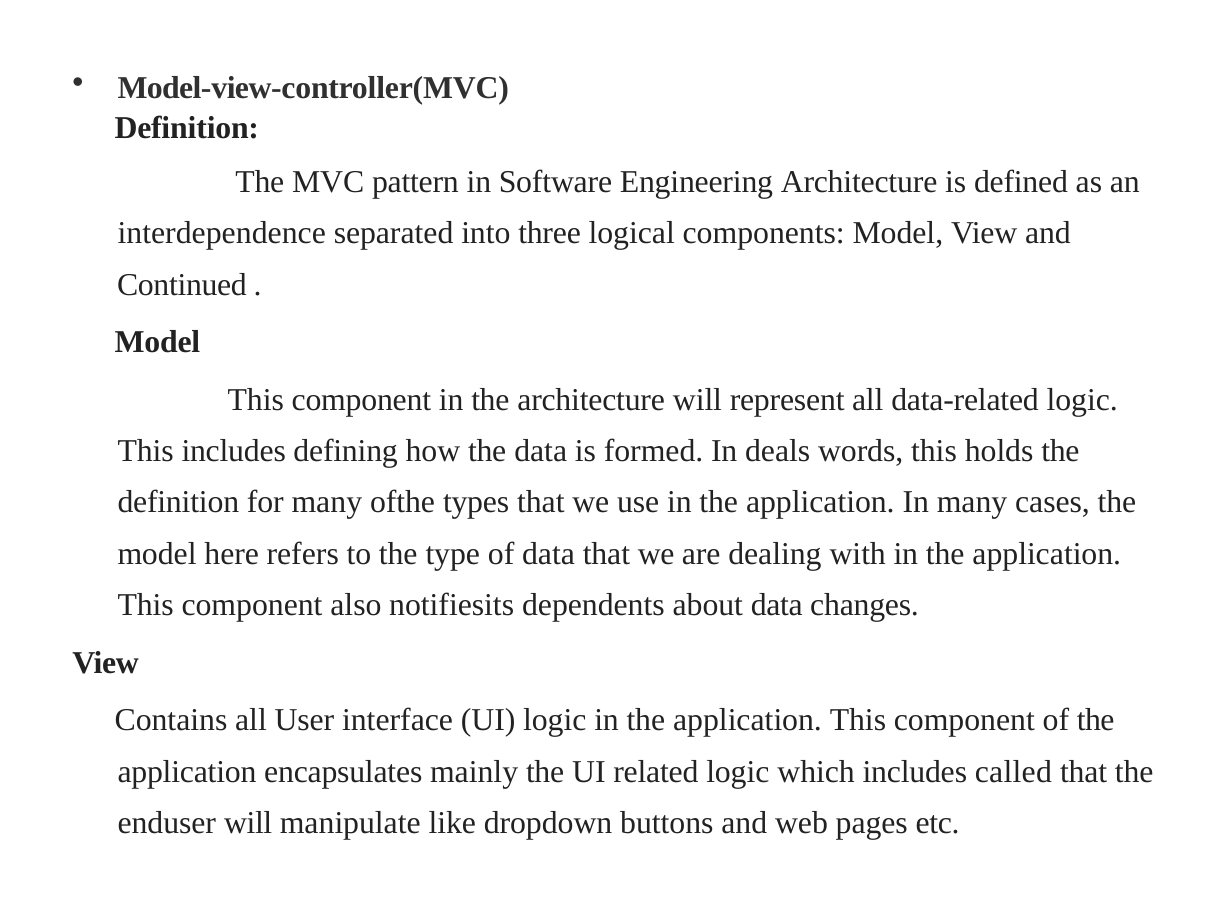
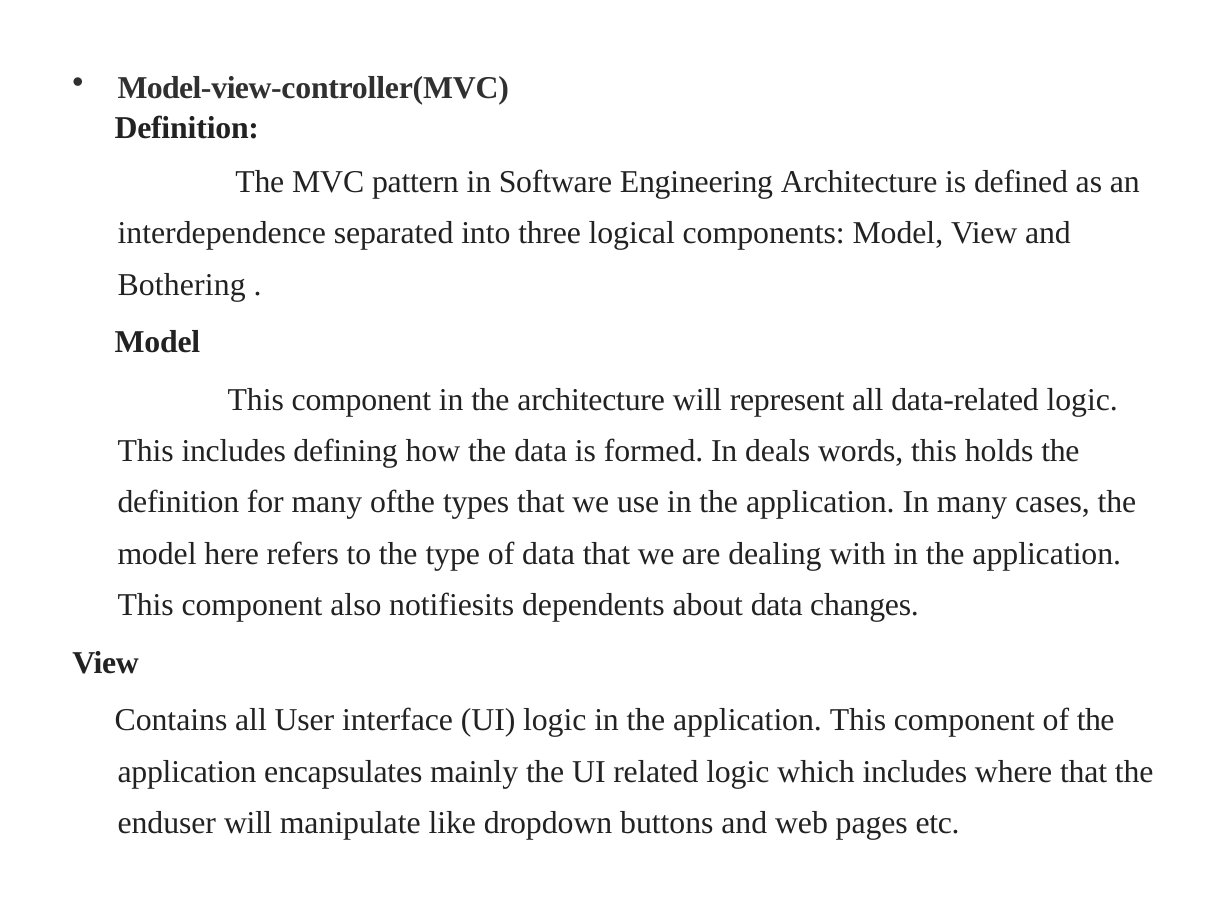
Continued: Continued -> Bothering (182, 284)
called: called -> where (1014, 772)
